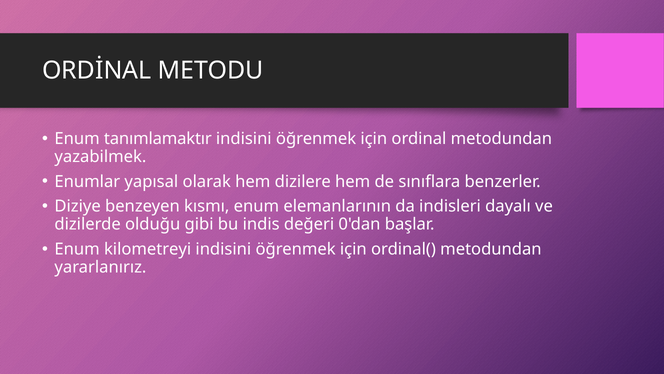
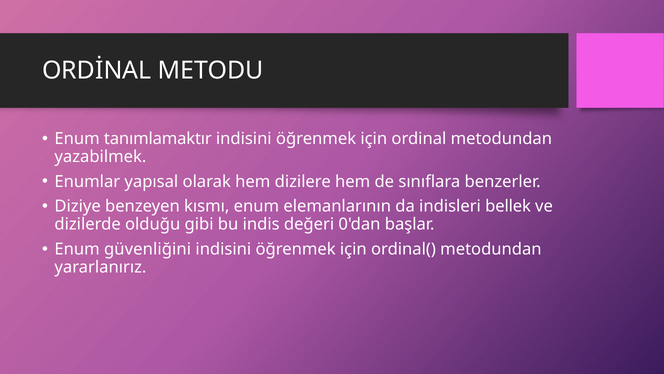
dayalı: dayalı -> bellek (508, 206)
kilometreyi: kilometreyi -> güvenliğini (148, 249)
